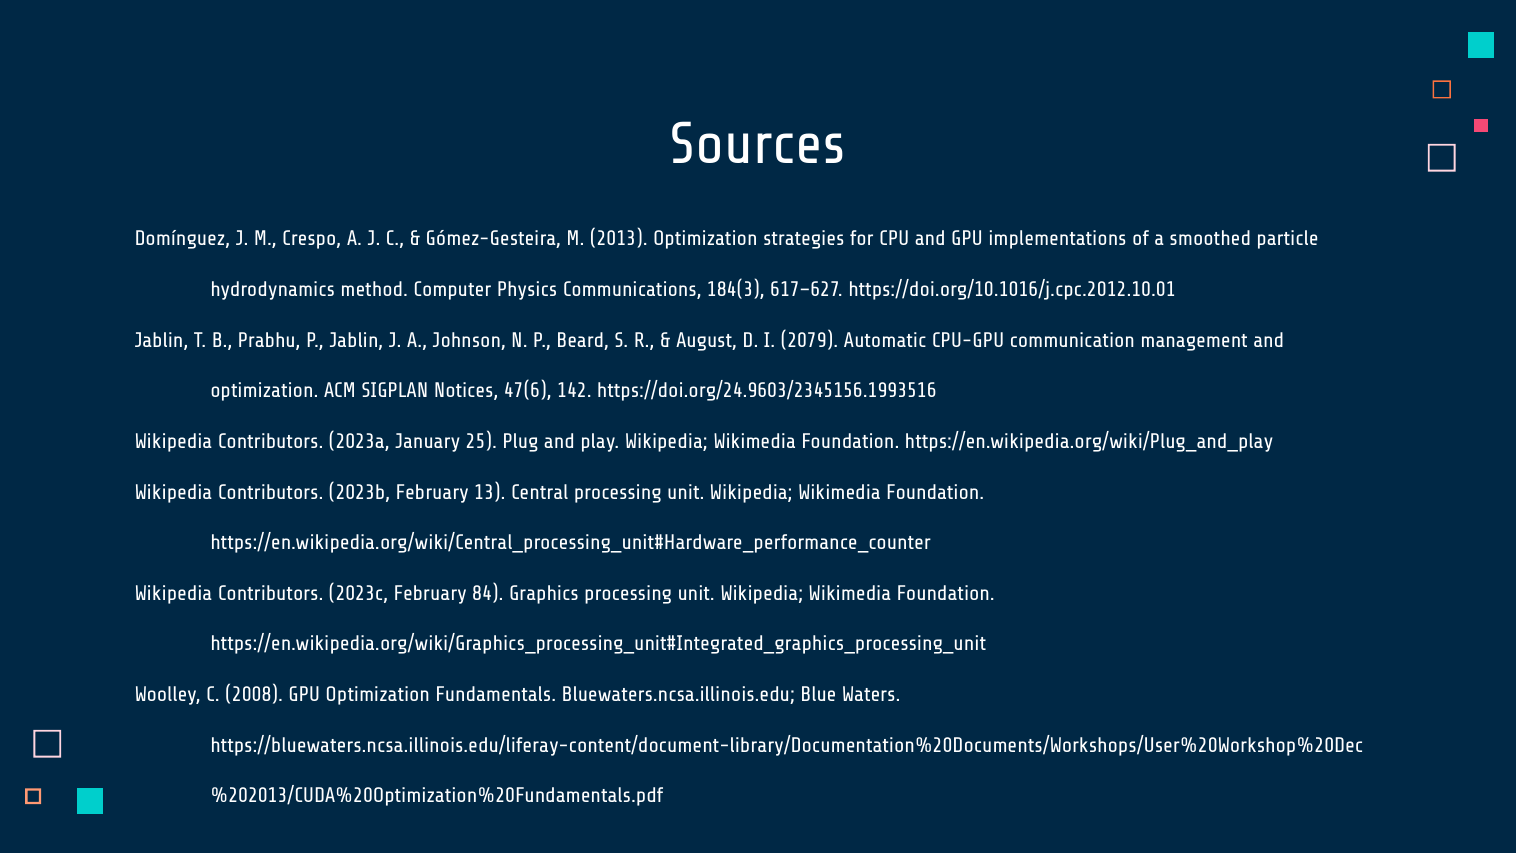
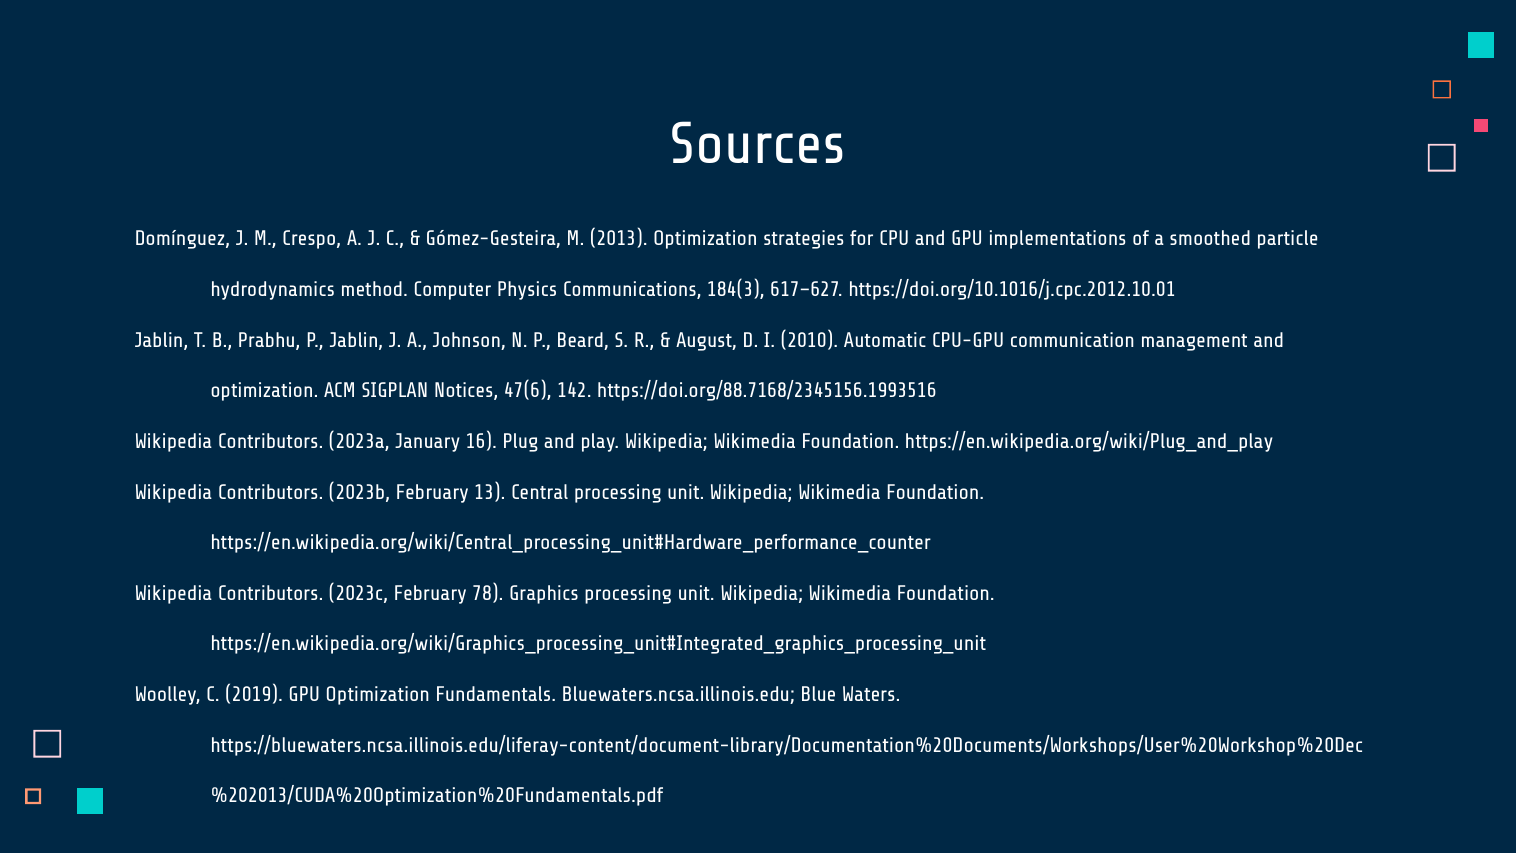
2079: 2079 -> 2010 (809, 340)
https://doi.org/24.9603/2345156.1993516: https://doi.org/24.9603/2345156.1993516 -> https://doi.org/88.7168/2345156.1993516 (767, 391)
25: 25 -> 16 (481, 441)
84: 84 -> 78 (488, 593)
2008: 2008 -> 2019 (254, 694)
